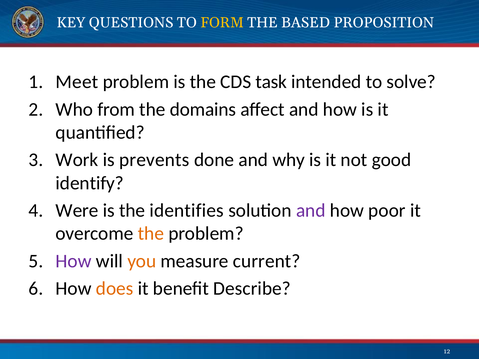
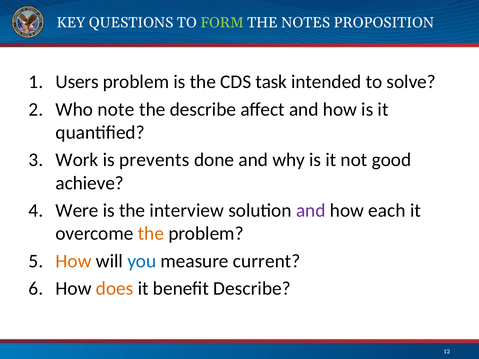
FORM colour: yellow -> light green (222, 23)
BASED: BASED -> NOTES (306, 23)
Meet: Meet -> Users (77, 82)
from: from -> note (116, 109)
the domains: domains -> describe (203, 109)
identify: identify -> achieve (90, 183)
identifies: identifies -> interview (187, 211)
poor: poor -> each (387, 211)
How colour: purple -> orange (74, 261)
you colour: orange -> blue (142, 261)
